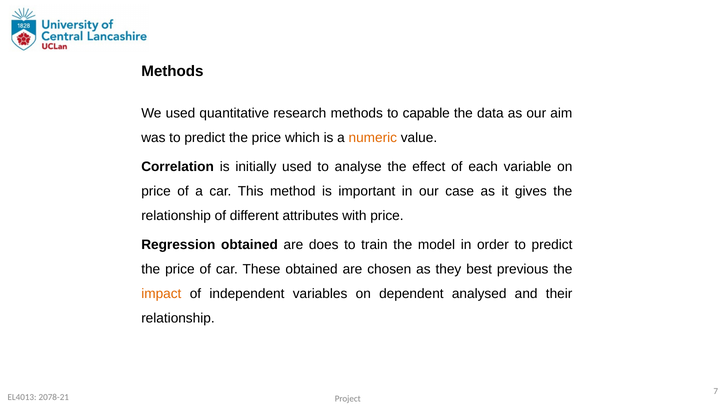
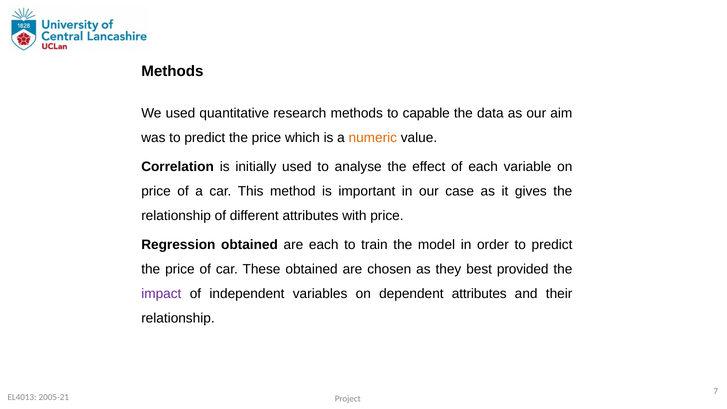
are does: does -> each (324, 245)
previous: previous -> provided (523, 269)
impact colour: orange -> purple (161, 294)
dependent analysed: analysed -> attributes (479, 294)
2078-21: 2078-21 -> 2005-21 (54, 397)
